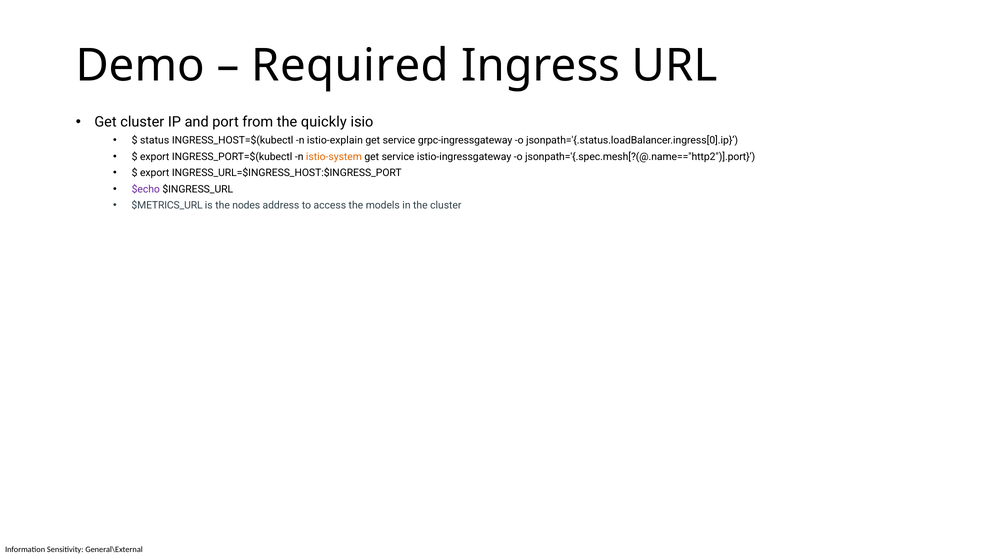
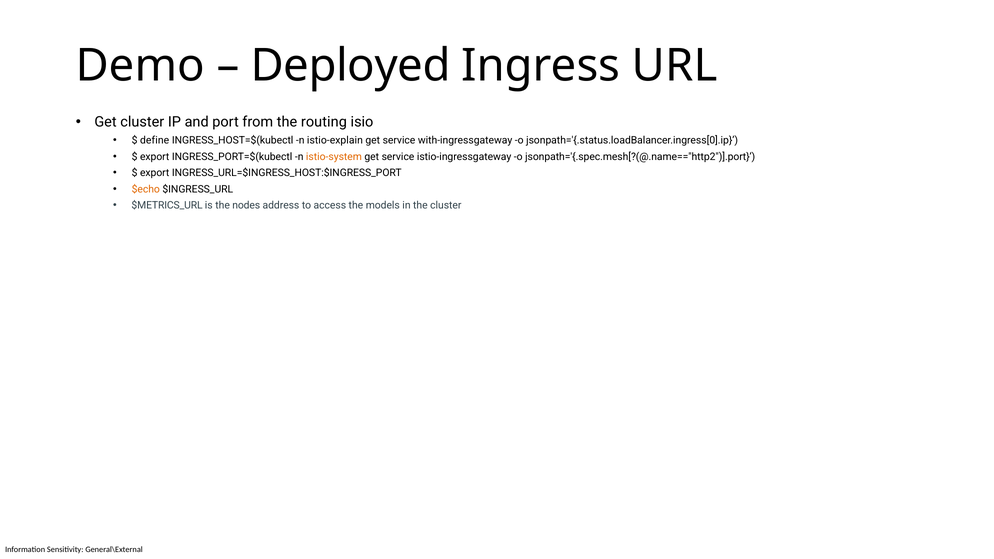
Required: Required -> Deployed (351, 66)
quickly: quickly -> routing (324, 122)
status: status -> define (155, 140)
grpc-ingressgateway: grpc-ingressgateway -> with-ingressgateway (465, 140)
$echo colour: purple -> orange (146, 189)
